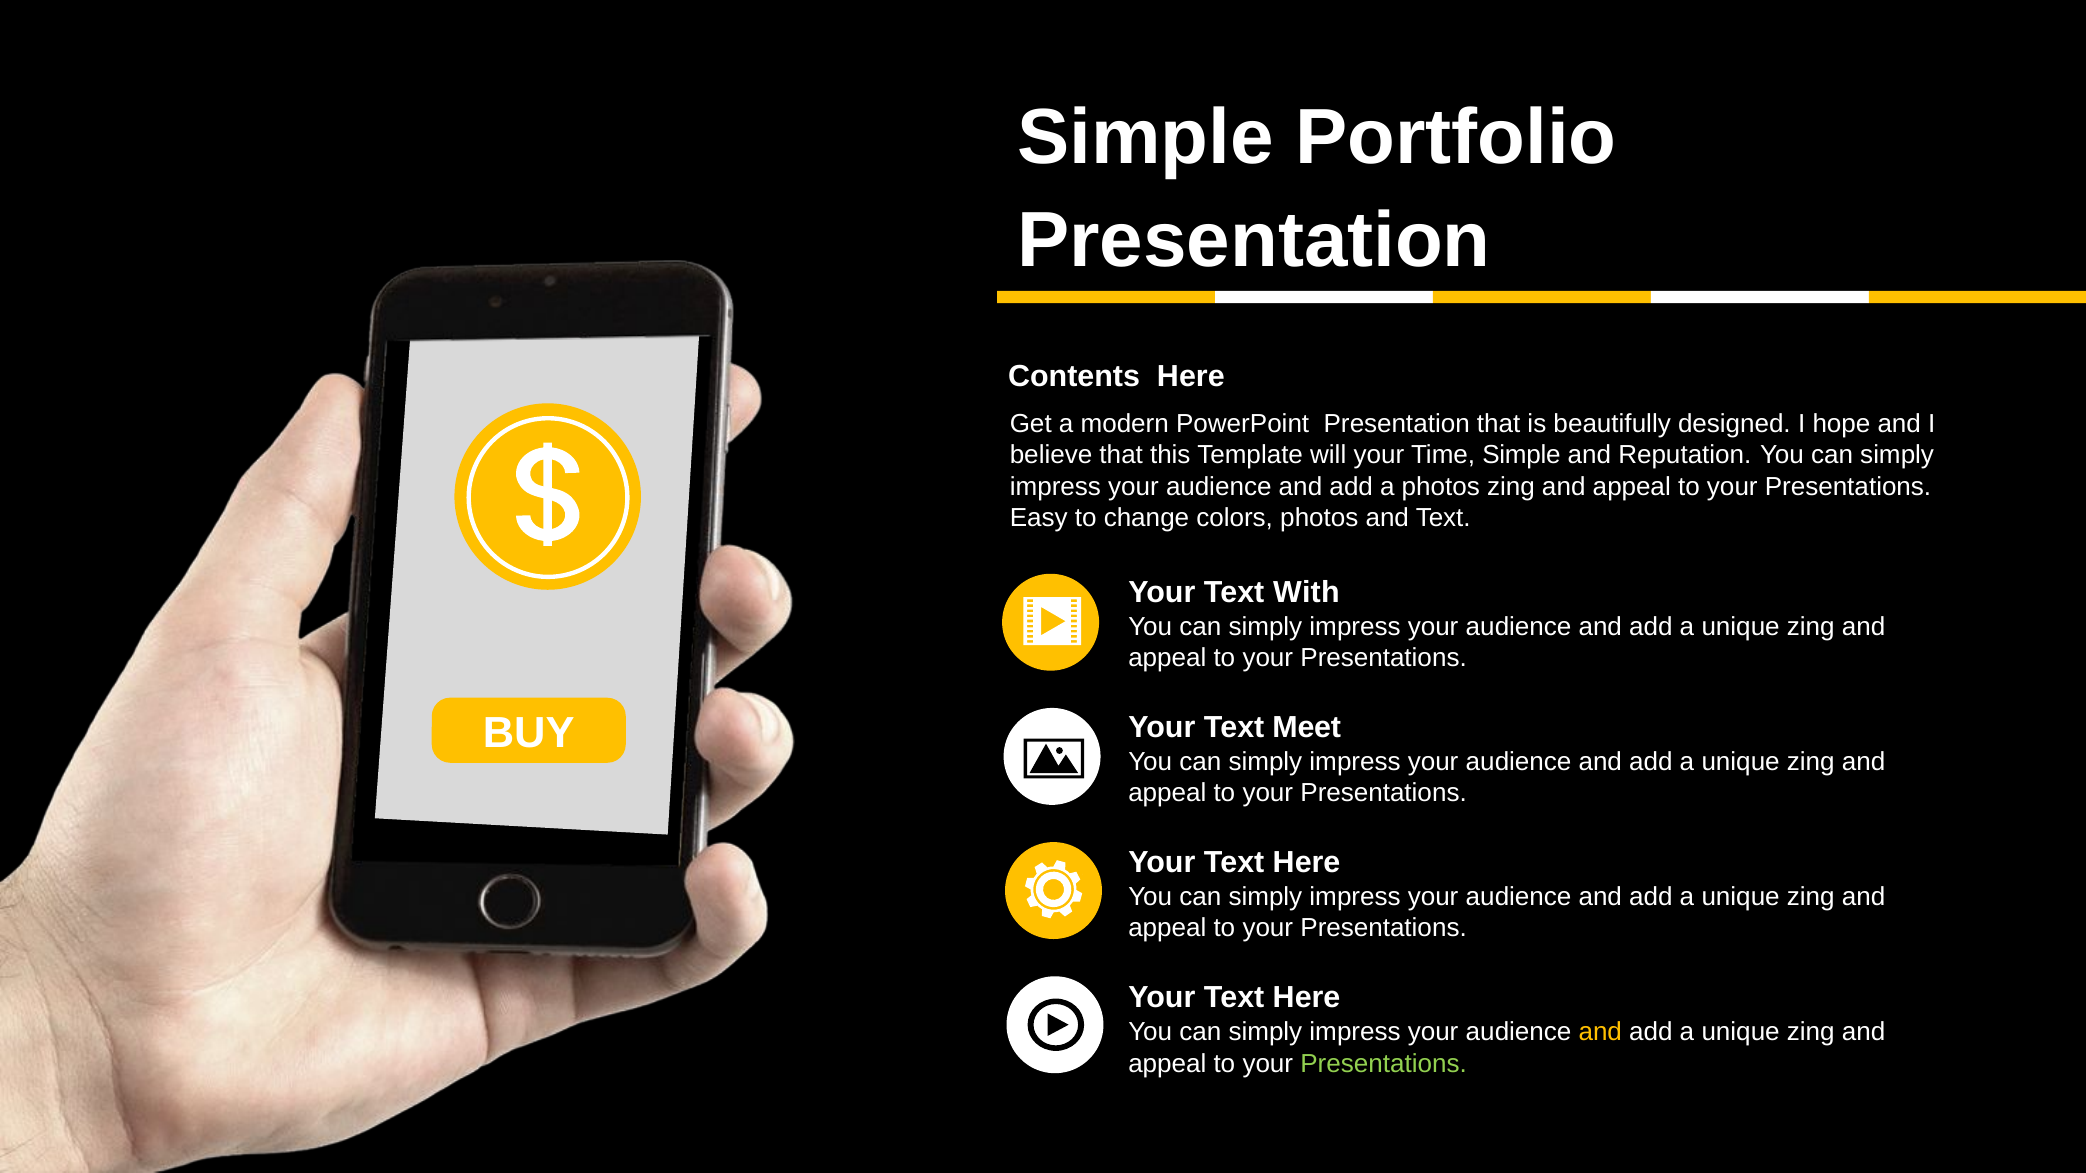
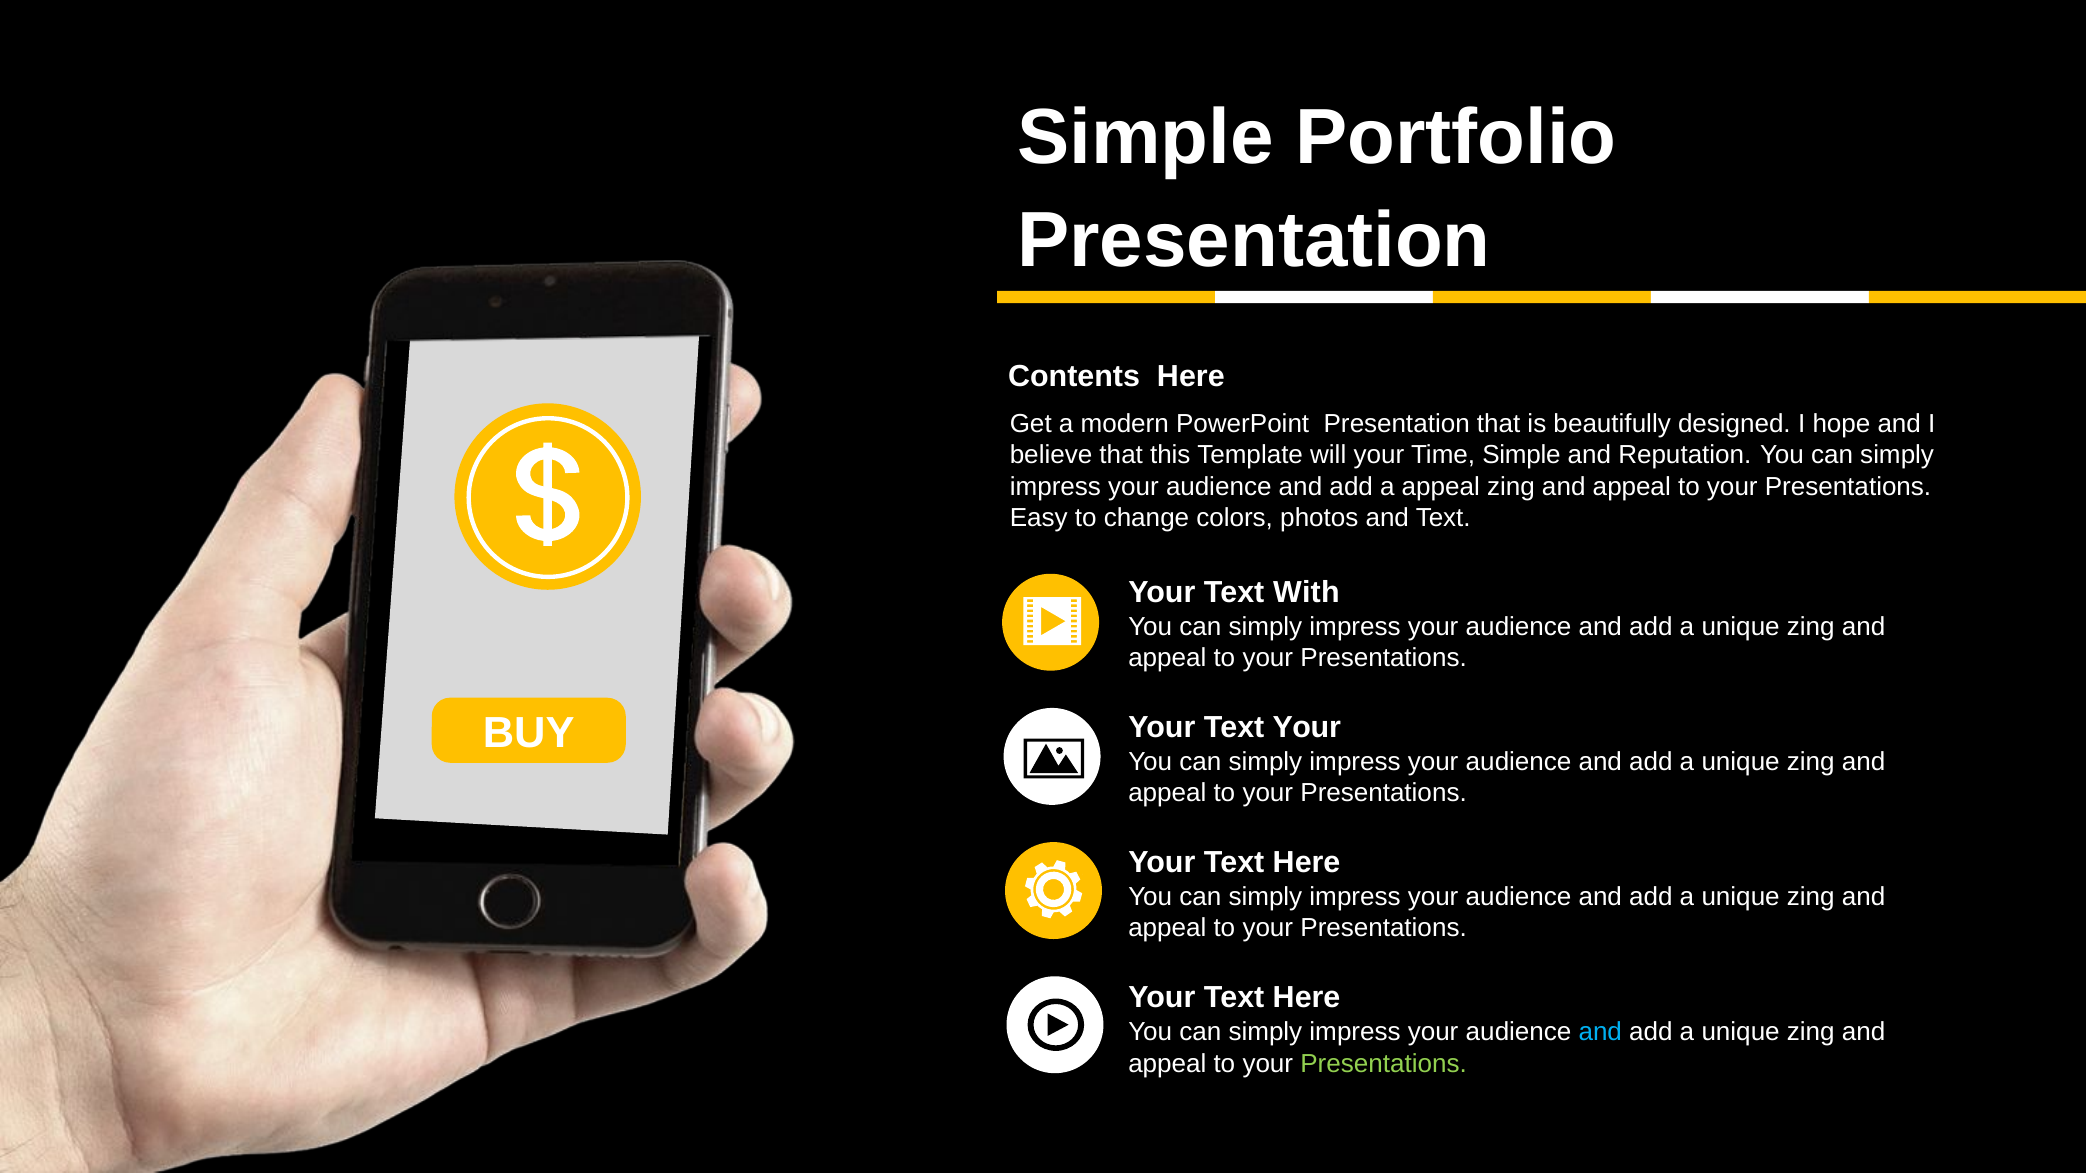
a photos: photos -> appeal (1441, 487)
Text Meet: Meet -> Your (1307, 727)
and colour: yellow -> light blue (1600, 1033)
